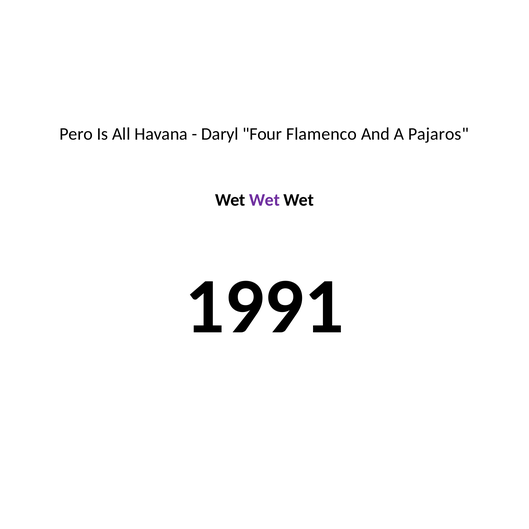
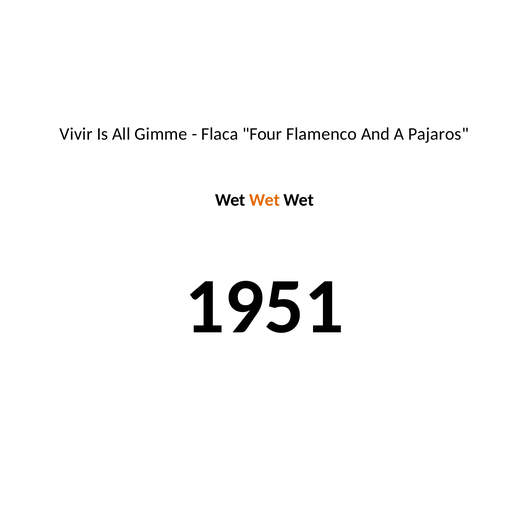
Pero: Pero -> Vivir (76, 134)
Havana: Havana -> Gimme (161, 134)
Daryl: Daryl -> Flaca (220, 134)
Wet colour: purple -> orange (264, 200)
1991: 1991 -> 1951 (264, 307)
